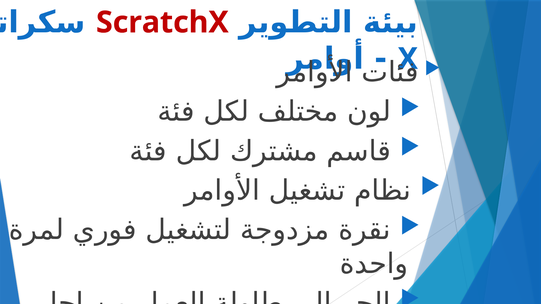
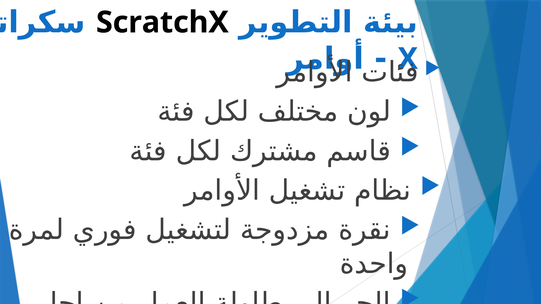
ScratchX colour: red -> black (162, 22)
